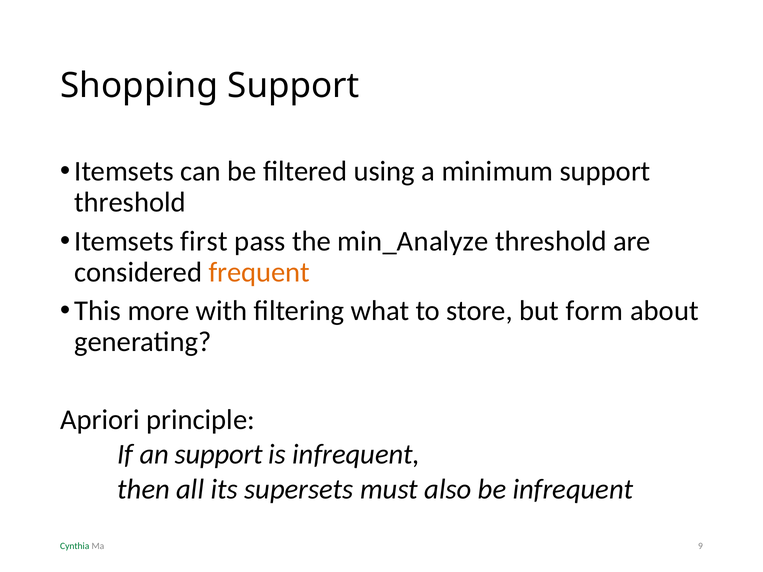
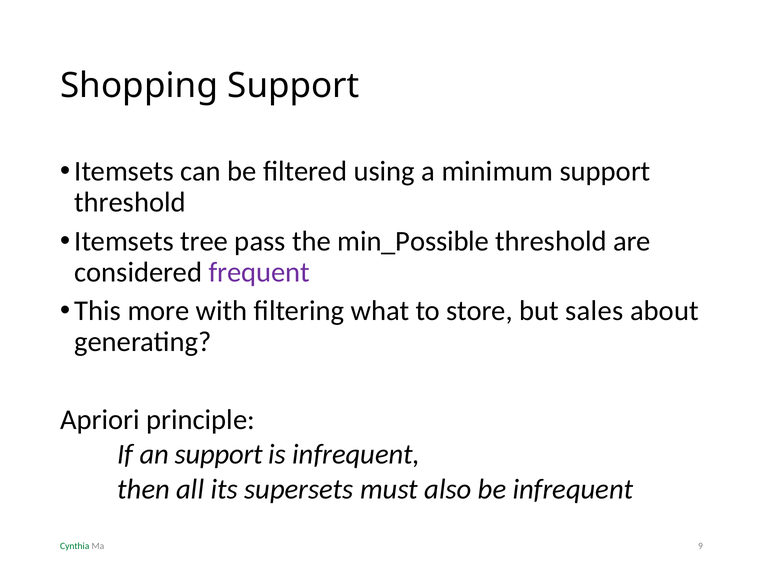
first: first -> tree (204, 241)
min_Analyze: min_Analyze -> min_Possible (413, 241)
frequent colour: orange -> purple (259, 272)
form: form -> sales (594, 311)
